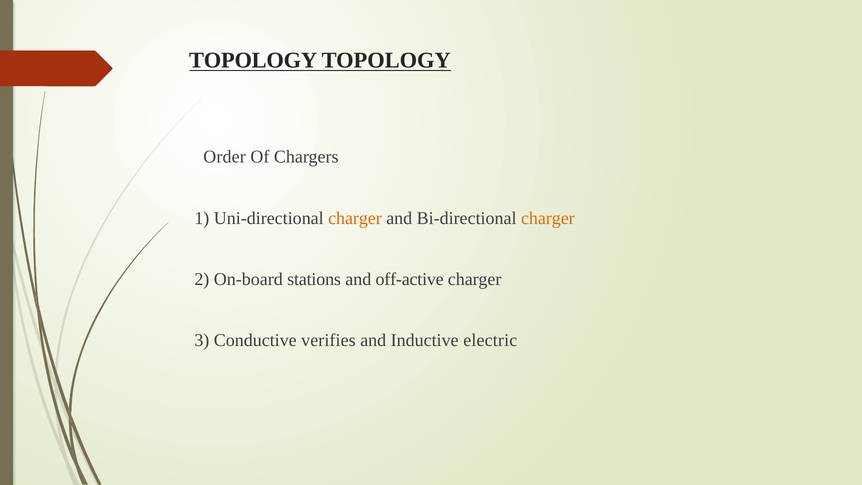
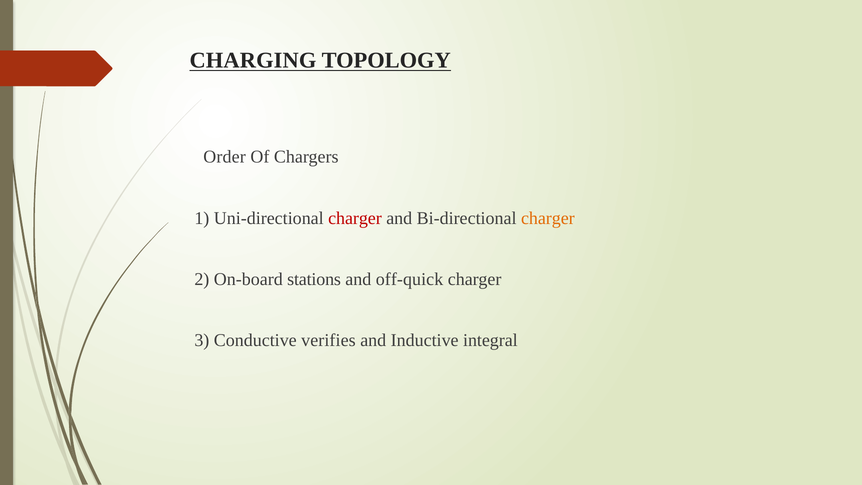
TOPOLOGY: TOPOLOGY -> CHARGING (253, 61)
charger colour: orange -> red (355, 218)
off-active: off-active -> off-quick (409, 279)
electric: electric -> integral (490, 340)
